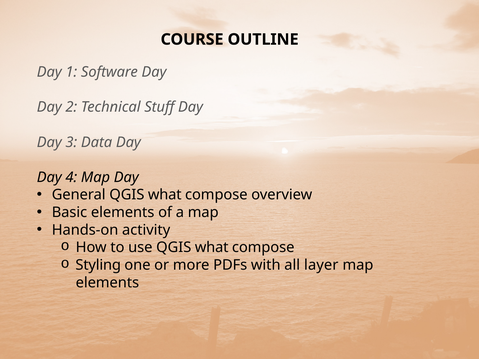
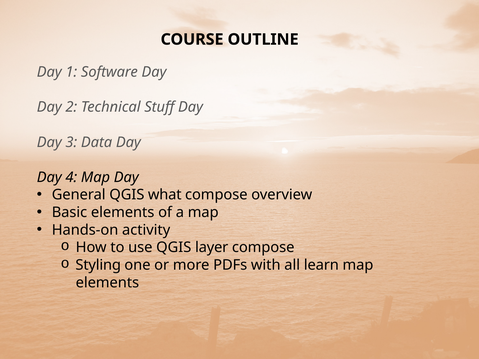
use QGIS what: what -> layer (212, 248)
layer: layer -> learn (321, 265)
